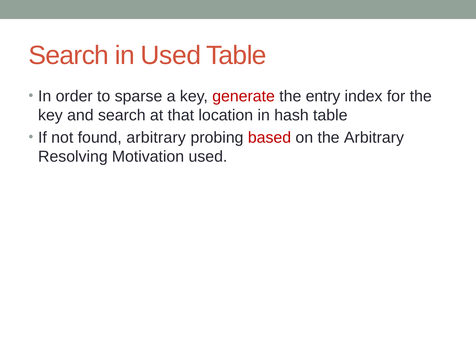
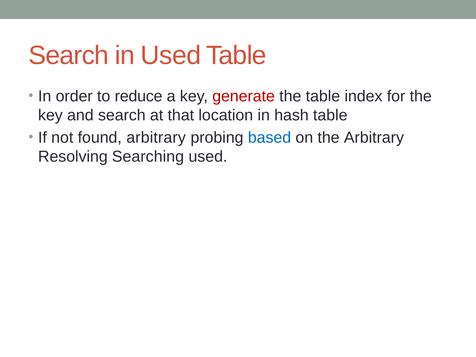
sparse: sparse -> reduce (139, 96)
the entry: entry -> table (323, 96)
based colour: red -> blue (269, 138)
Motivation: Motivation -> Searching (148, 157)
